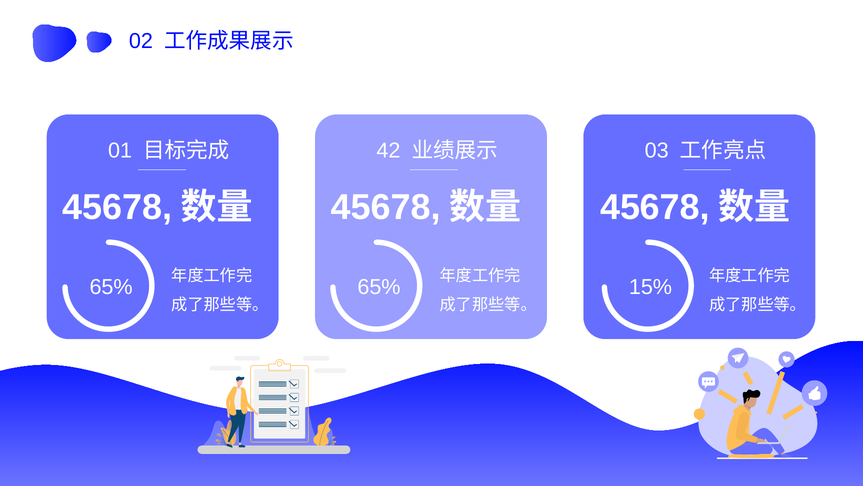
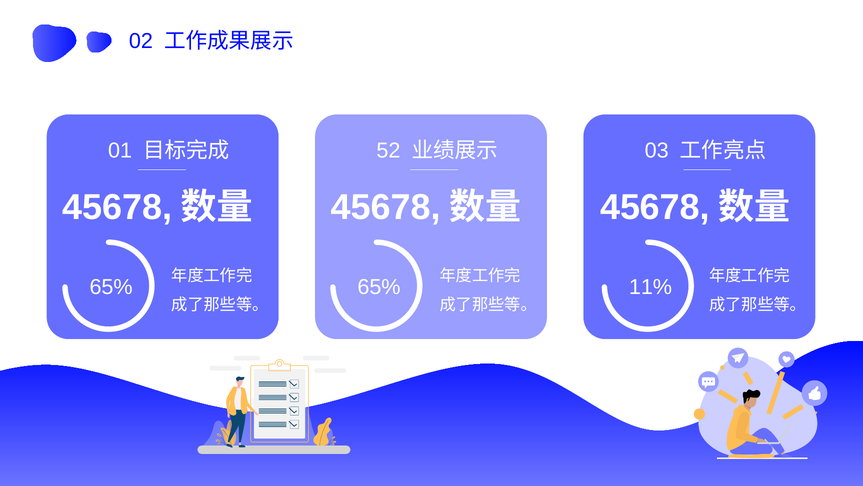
42: 42 -> 52 (388, 150)
15%: 15% -> 11% (650, 287)
